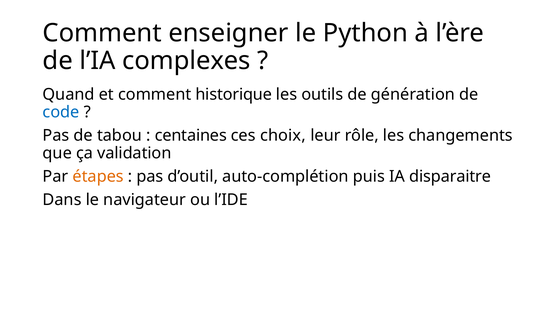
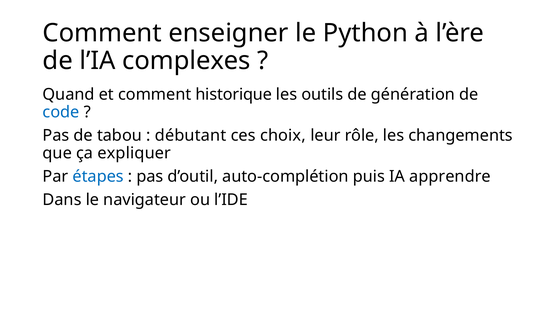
centaines: centaines -> débutant (191, 136)
validation: validation -> expliquer (134, 153)
étapes colour: orange -> blue (98, 177)
disparaitre: disparaitre -> apprendre (450, 177)
